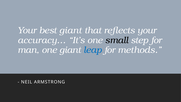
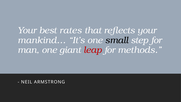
best giant: giant -> rates (71, 30)
accuracy…: accuracy… -> mankind… (42, 40)
leap colour: blue -> red (93, 50)
